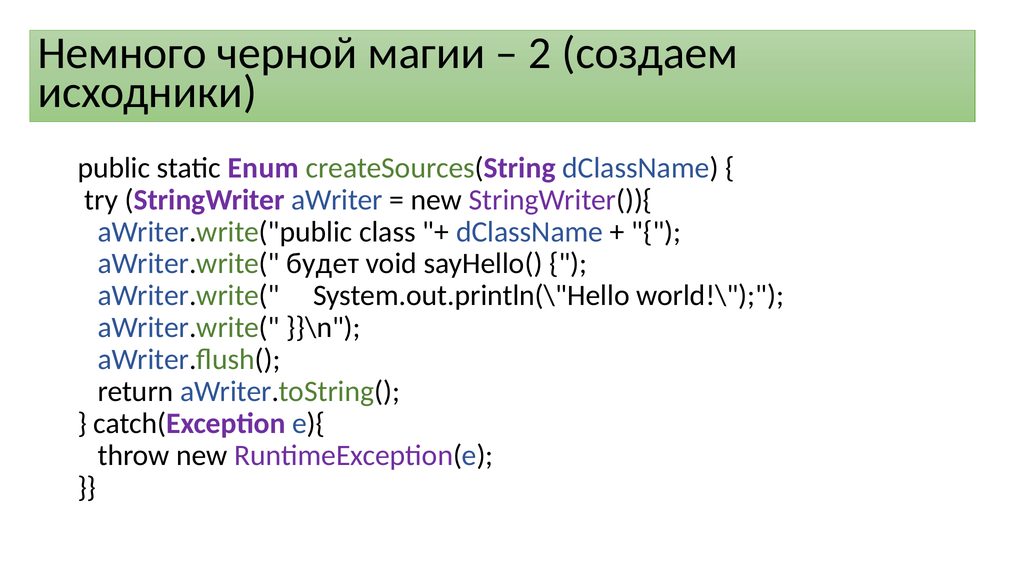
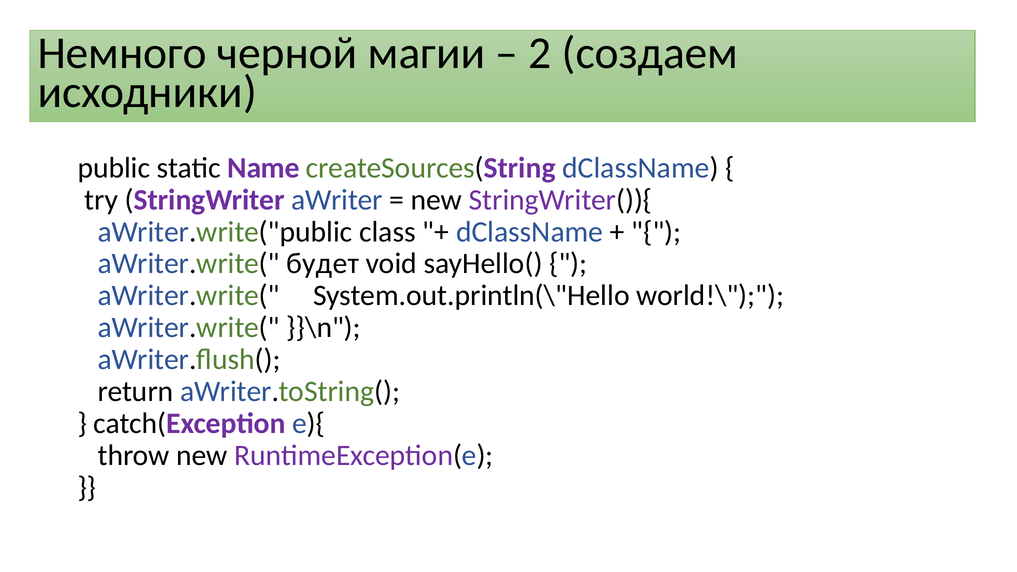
Enum: Enum -> Name (264, 168)
